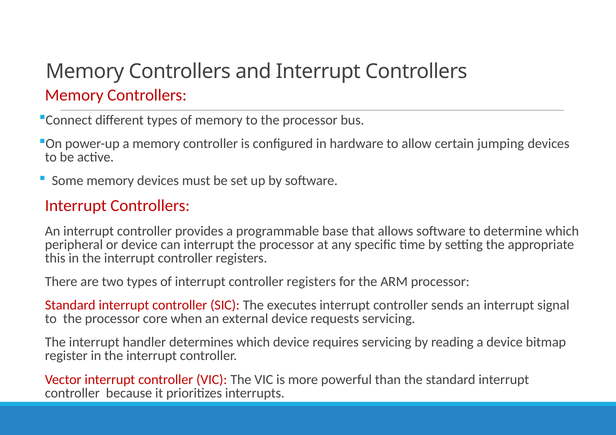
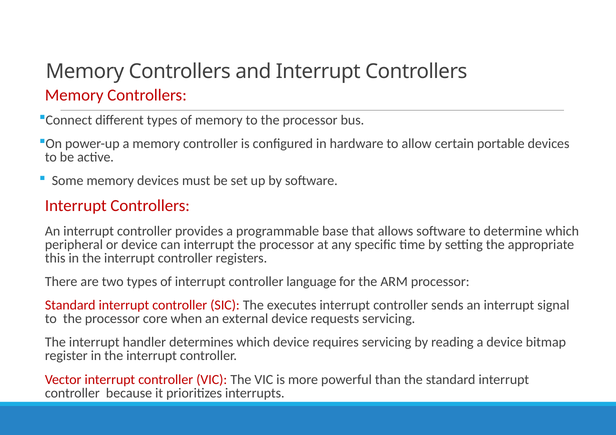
jumping: jumping -> portable (501, 144)
of interrupt controller registers: registers -> language (311, 282)
